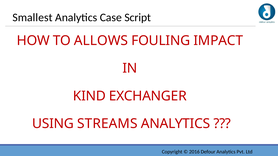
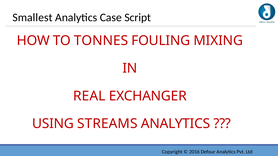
ALLOWS: ALLOWS -> TONNES (101, 41)
IMPACT: IMPACT -> MIXING (218, 41)
KIND: KIND -> REAL (89, 96)
